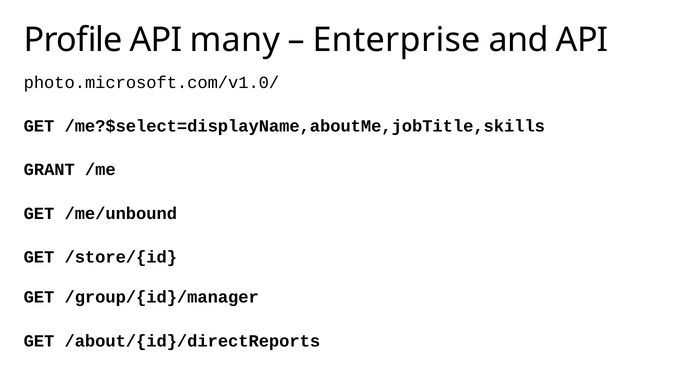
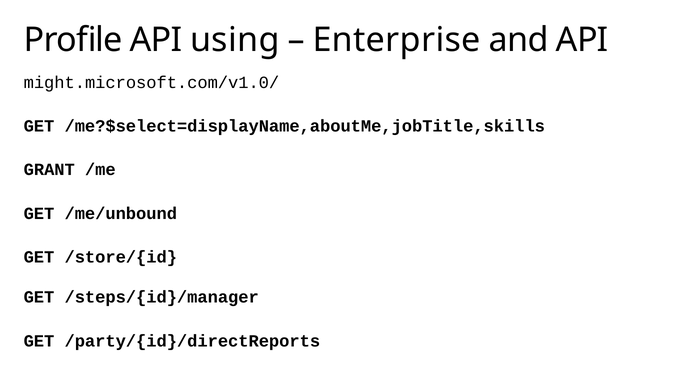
many: many -> using (235, 40)
photo.microsoft.com/v1.0/: photo.microsoft.com/v1.0/ -> might.microsoft.com/v1.0/ (151, 83)
/group/{id}/manager: /group/{id}/manager -> /steps/{id}/manager (162, 297)
/about/{id}/directReports: /about/{id}/directReports -> /party/{id}/directReports (192, 341)
